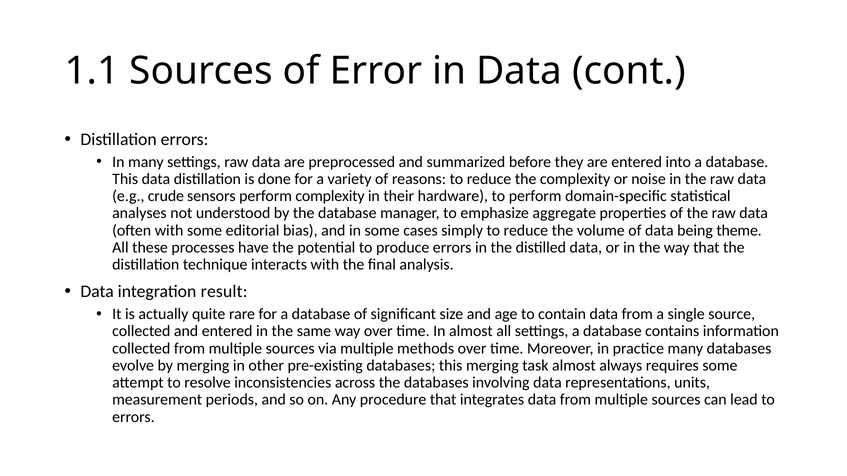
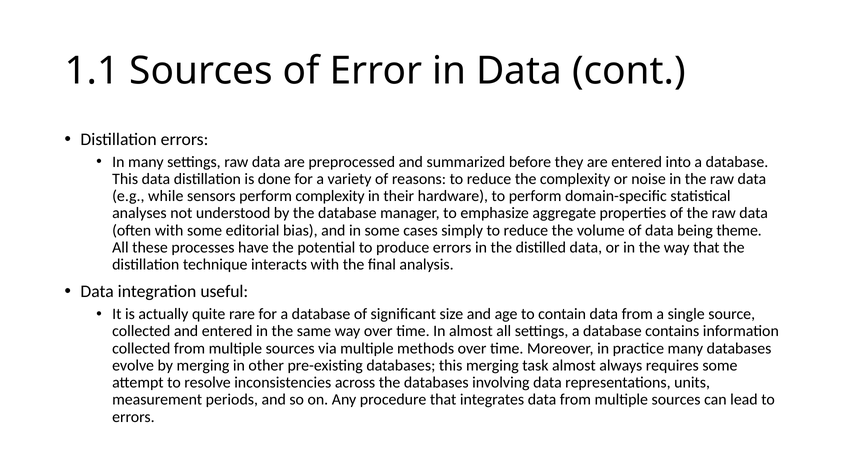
crude: crude -> while (166, 196)
result: result -> useful (224, 292)
